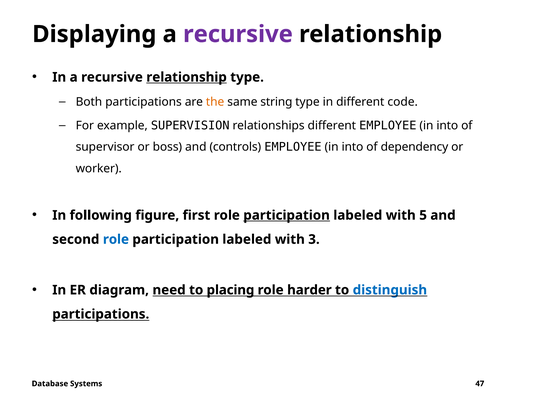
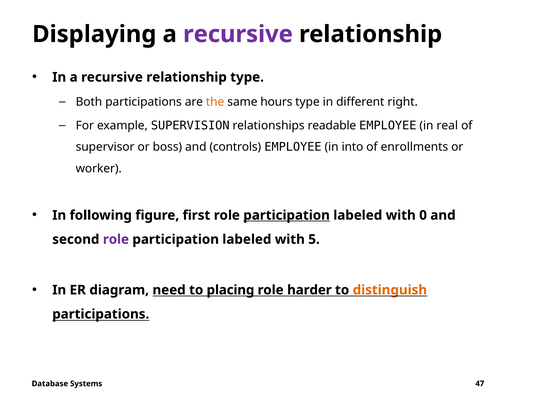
relationship underline: present -> none (187, 77)
string: string -> hours (276, 102)
code: code -> right (403, 102)
relationships different: different -> readable (332, 126)
into: into -> real (447, 126)
dependency: dependency -> enrollments (414, 147)
5: 5 -> 0 (423, 215)
role colour: blue -> purple (116, 239)
3: 3 -> 5 (314, 239)
distinguish colour: blue -> orange (390, 290)
